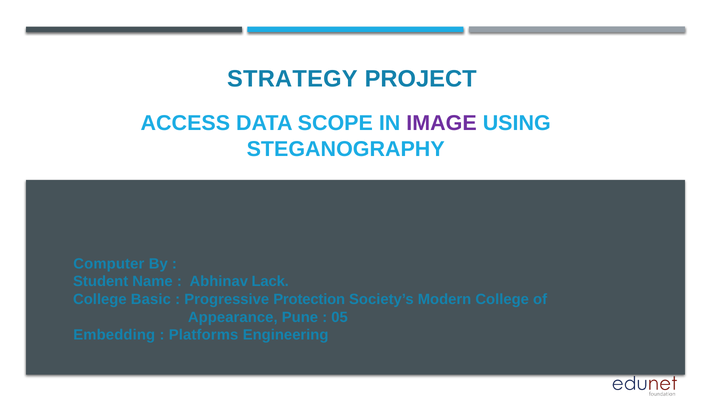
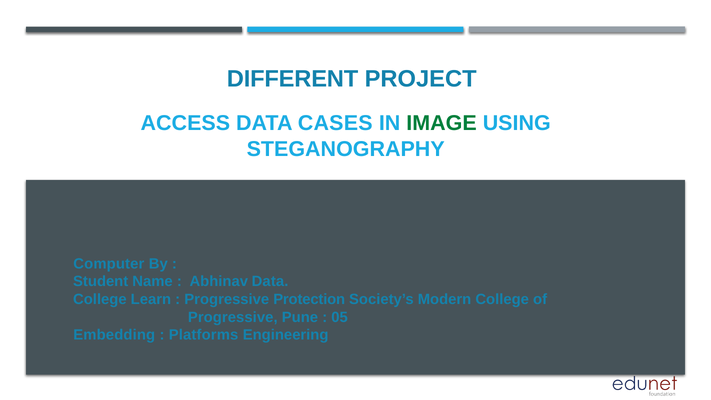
STRATEGY: STRATEGY -> DIFFERENT (293, 79)
SCOPE: SCOPE -> CASES (335, 123)
IMAGE colour: purple -> green (442, 123)
Abhinav Lack: Lack -> Data (270, 282)
Basic: Basic -> Learn (151, 299)
Appearance: Appearance -> Progressive (233, 317)
